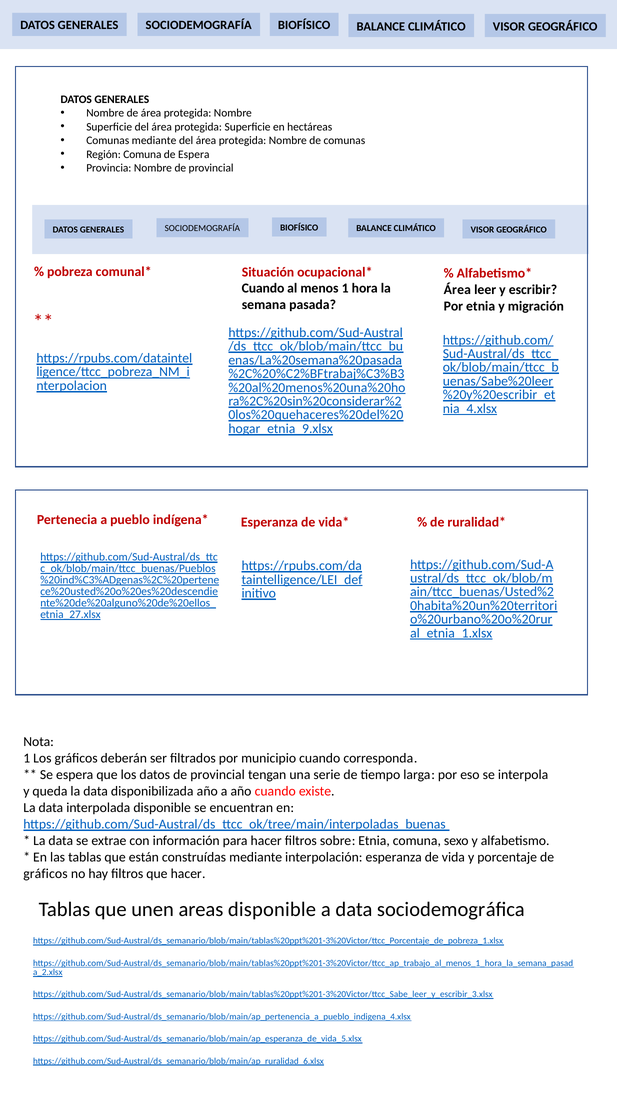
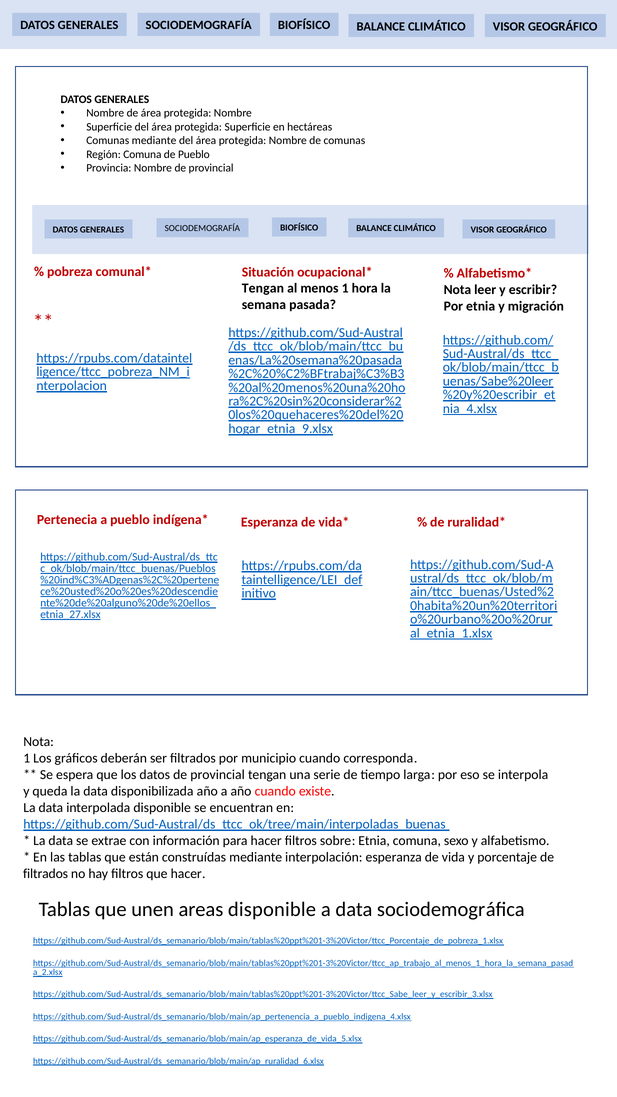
de Espera: Espera -> Pueblo (194, 154)
Cuando: Cuando -> Tengan (263, 288)
Área: Área -> Nota (457, 290)
gráficos: gráficos -> filtrados (46, 874)
